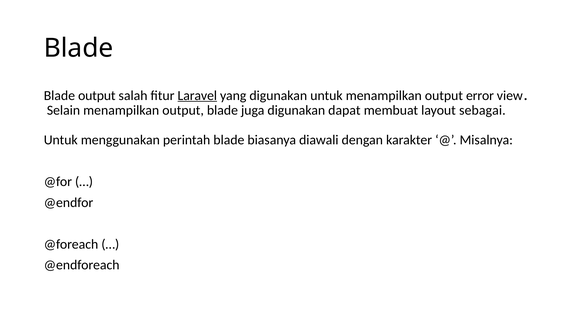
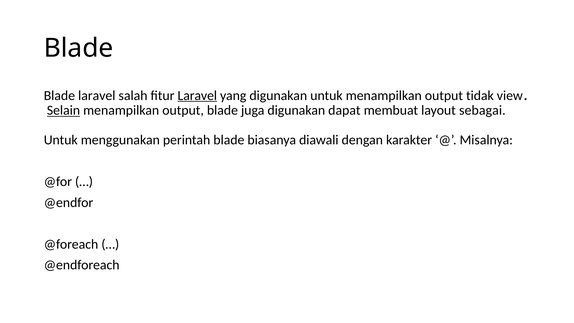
Blade output: output -> laravel (97, 95)
error: error -> tidak (480, 95)
Selain underline: none -> present (63, 110)
